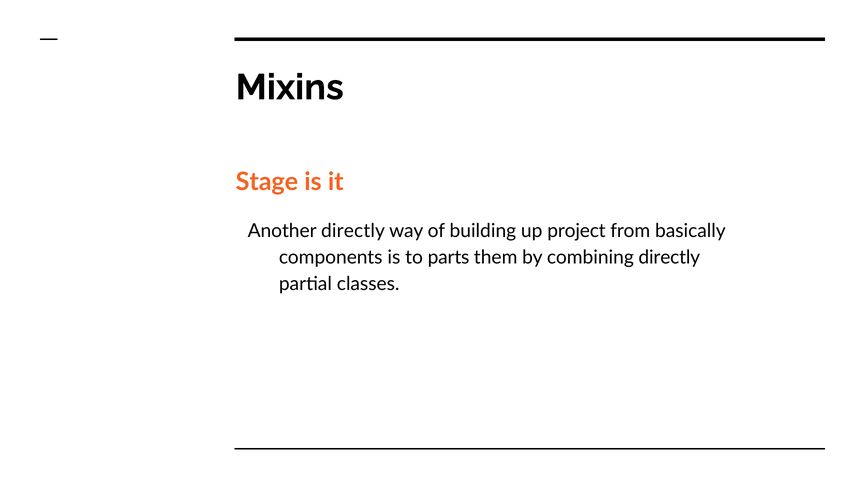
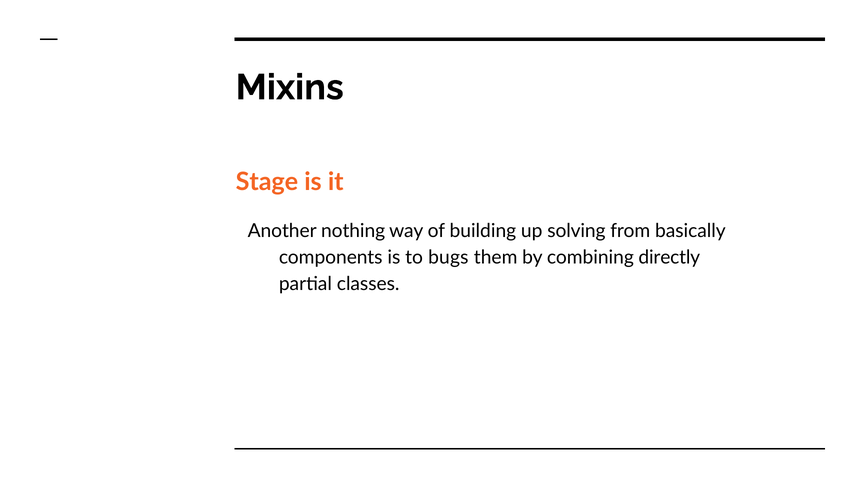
Another directly: directly -> nothing (353, 231)
project: project -> solving (576, 231)
parts: parts -> bugs (448, 257)
